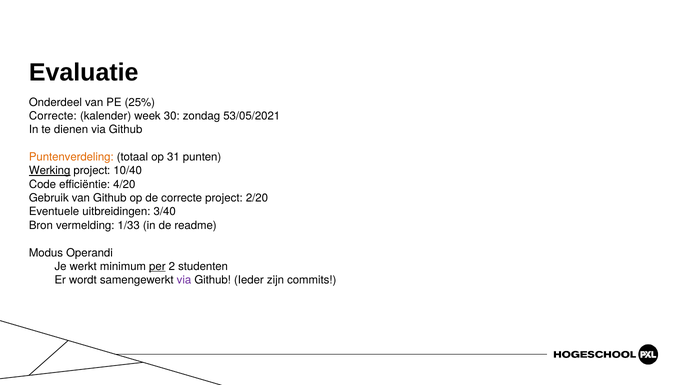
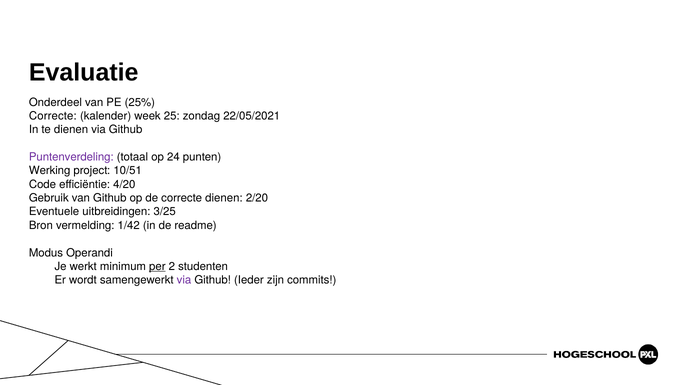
30: 30 -> 25 (172, 116)
53/05/2021: 53/05/2021 -> 22/05/2021 (252, 116)
Puntenverdeling colour: orange -> purple (71, 157)
31: 31 -> 24 (173, 157)
Werking underline: present -> none (50, 171)
10/40: 10/40 -> 10/51 (128, 171)
correcte project: project -> dienen (224, 198)
3/40: 3/40 -> 3/25 (165, 212)
1/33: 1/33 -> 1/42 (129, 225)
